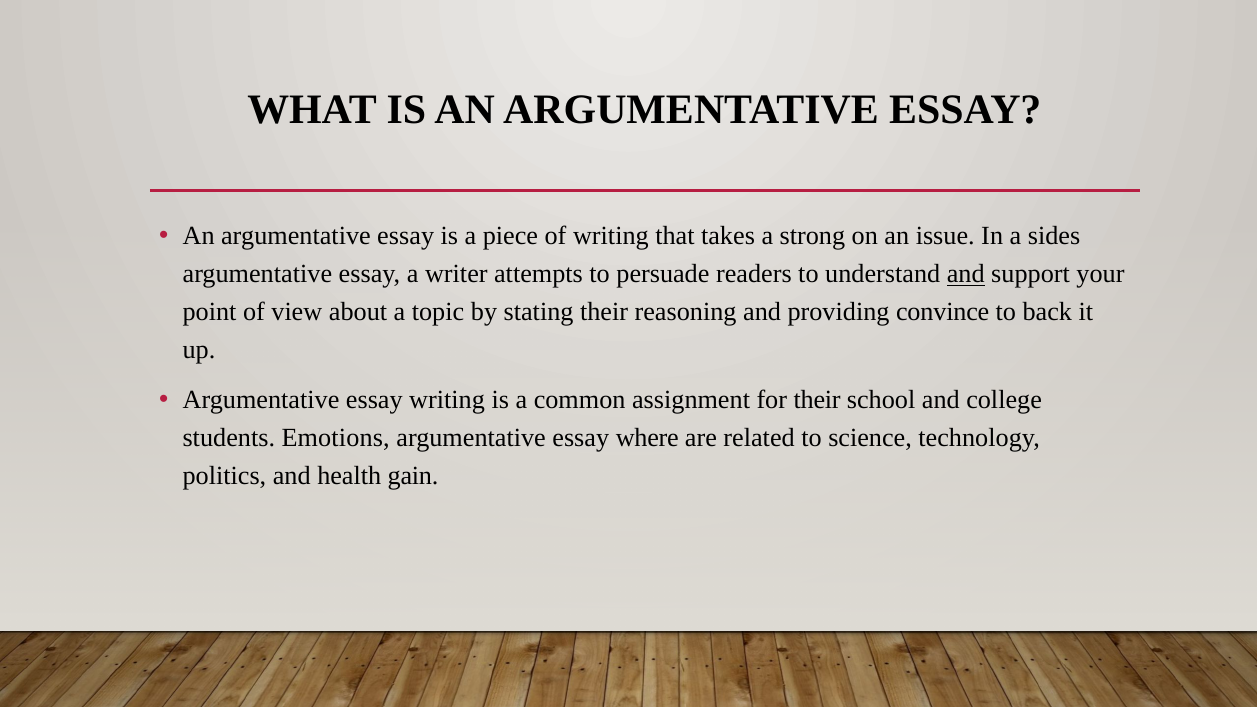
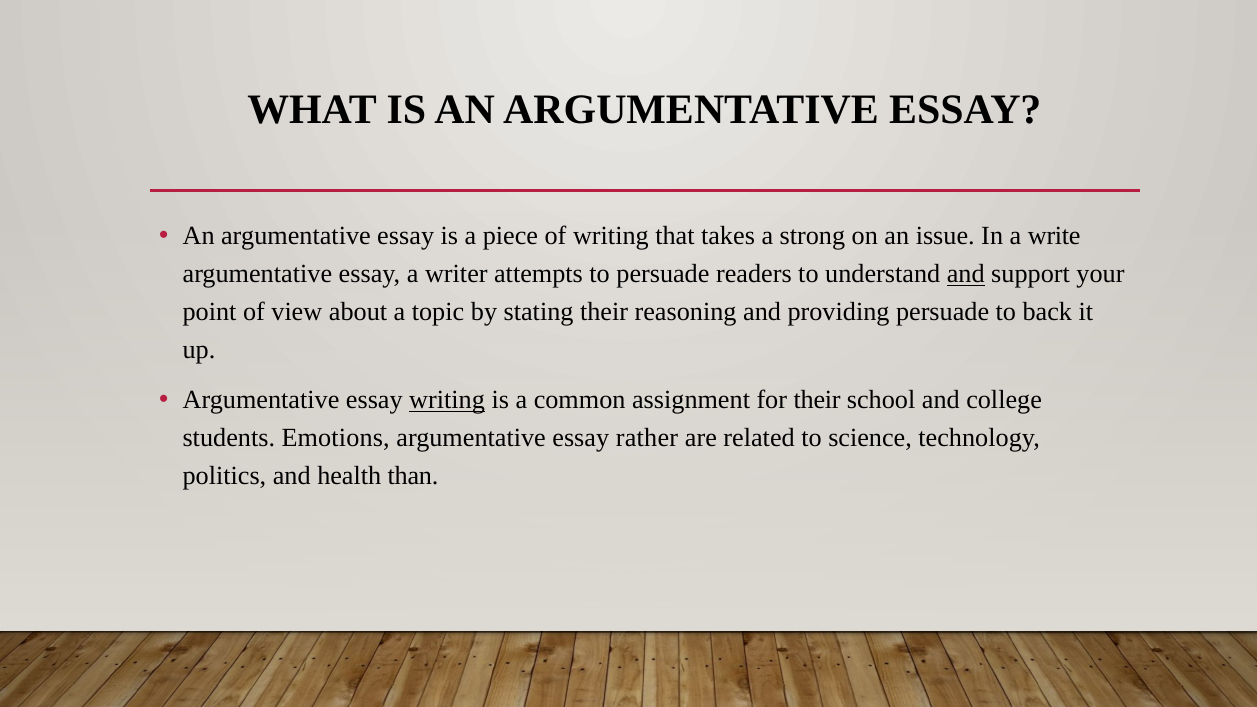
sides: sides -> write (1054, 236)
providing convince: convince -> persuade (943, 312)
writing underline: none -> present (447, 400)
where: where -> rather (647, 438)
gain: gain -> than (413, 476)
